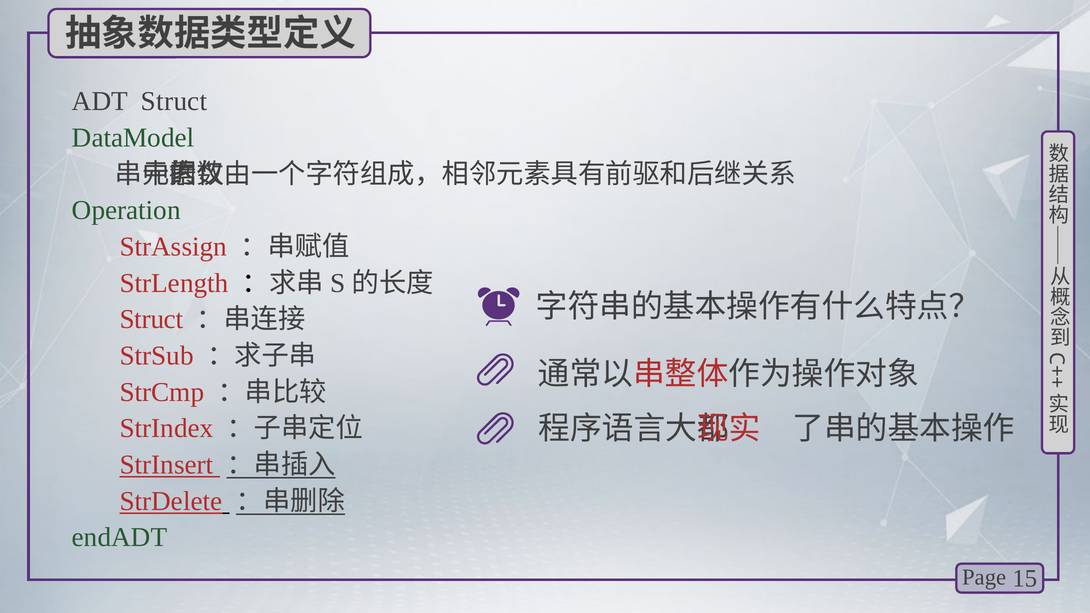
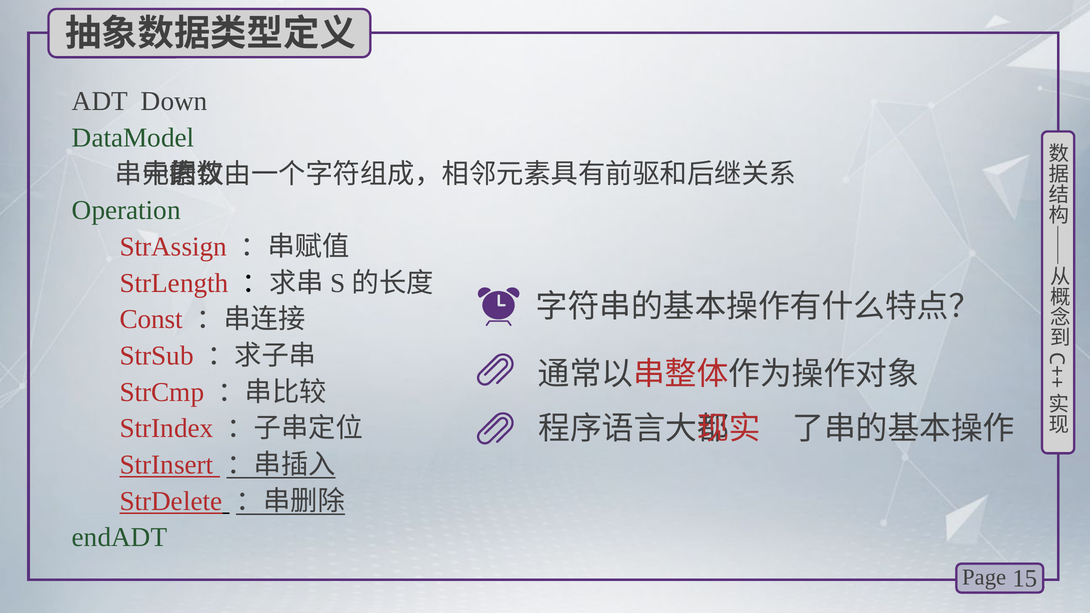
ADT Struct: Struct -> Down (174, 101)
Struct: Struct -> Const (151, 319)
